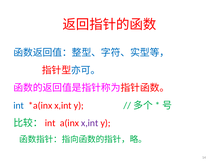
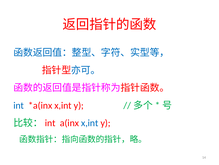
x,int colour: purple -> blue (90, 123)
